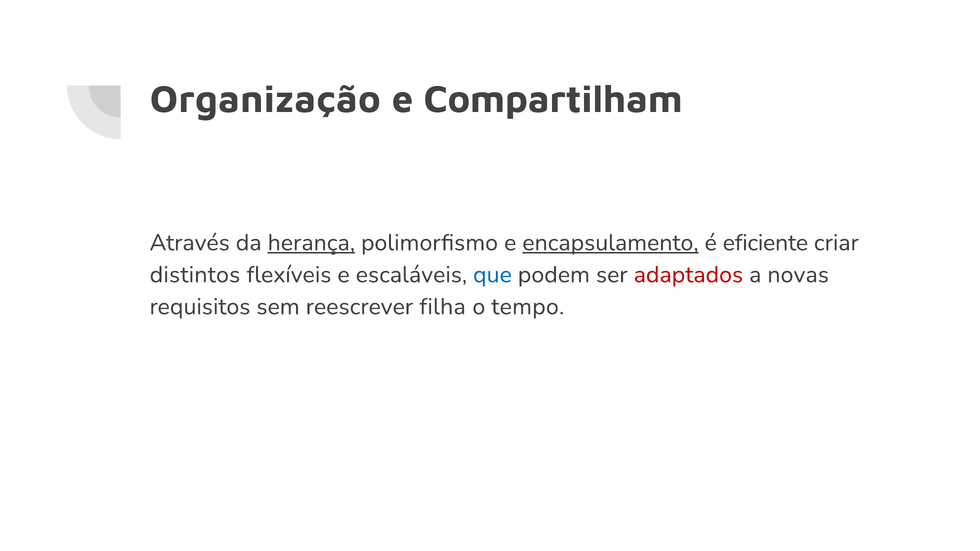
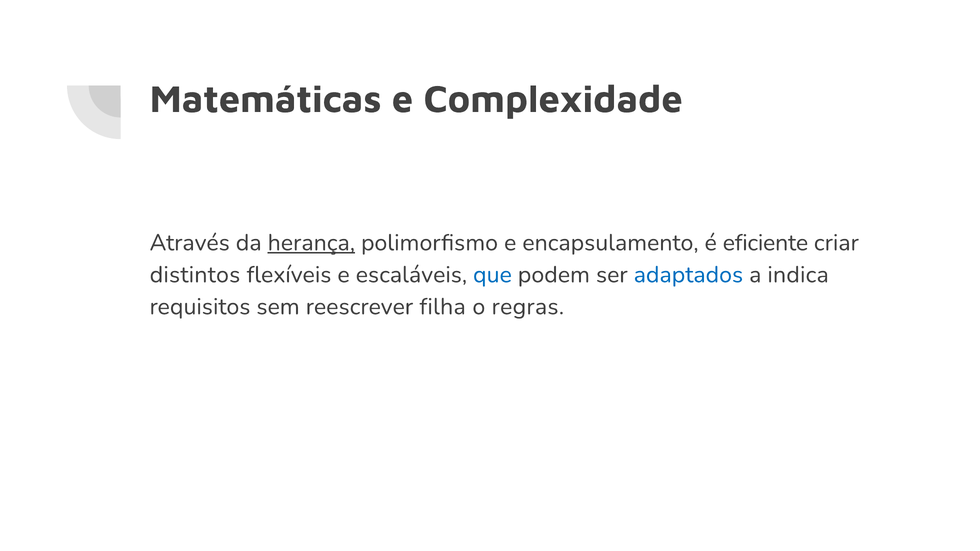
Organização: Organização -> Matemáticas (266, 99)
Compartilham: Compartilham -> Complexidade (553, 99)
encapsulamento underline: present -> none (610, 243)
adaptados colour: red -> blue (688, 275)
novas: novas -> indica (798, 275)
tempo: tempo -> regras (528, 307)
